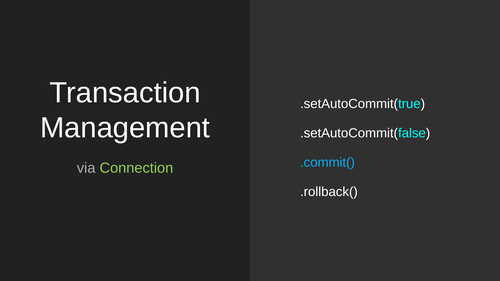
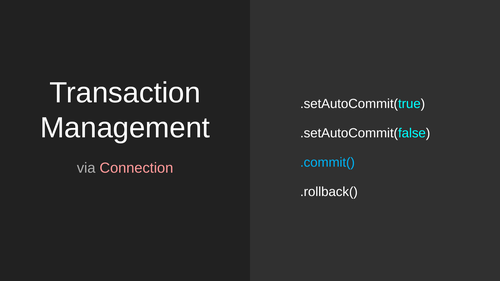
Connection colour: light green -> pink (136, 168)
